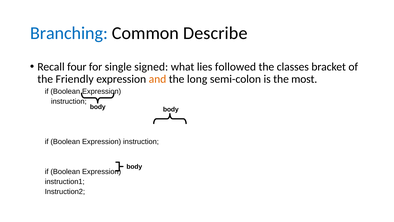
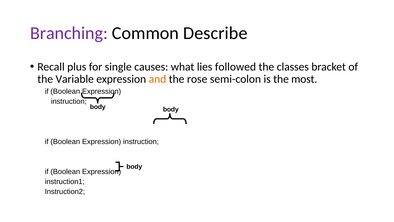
Branching colour: blue -> purple (69, 33)
four: four -> plus (77, 67)
signed: signed -> causes (151, 67)
Friendly: Friendly -> Variable (75, 79)
long: long -> rose (197, 79)
